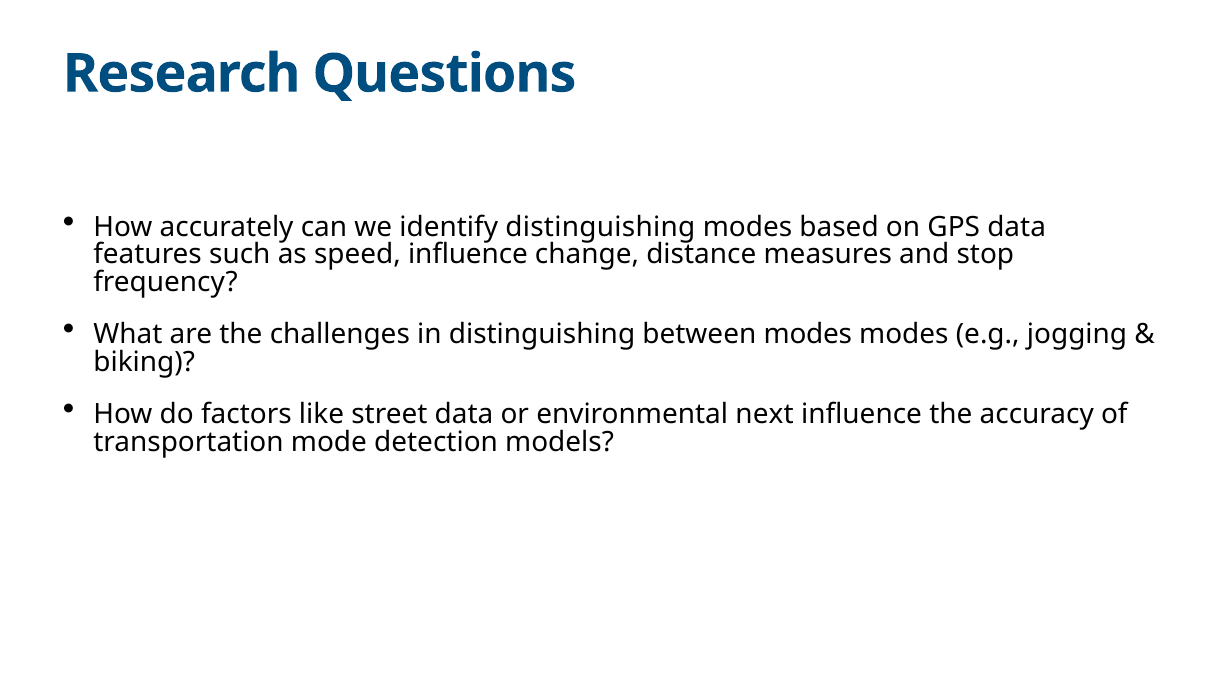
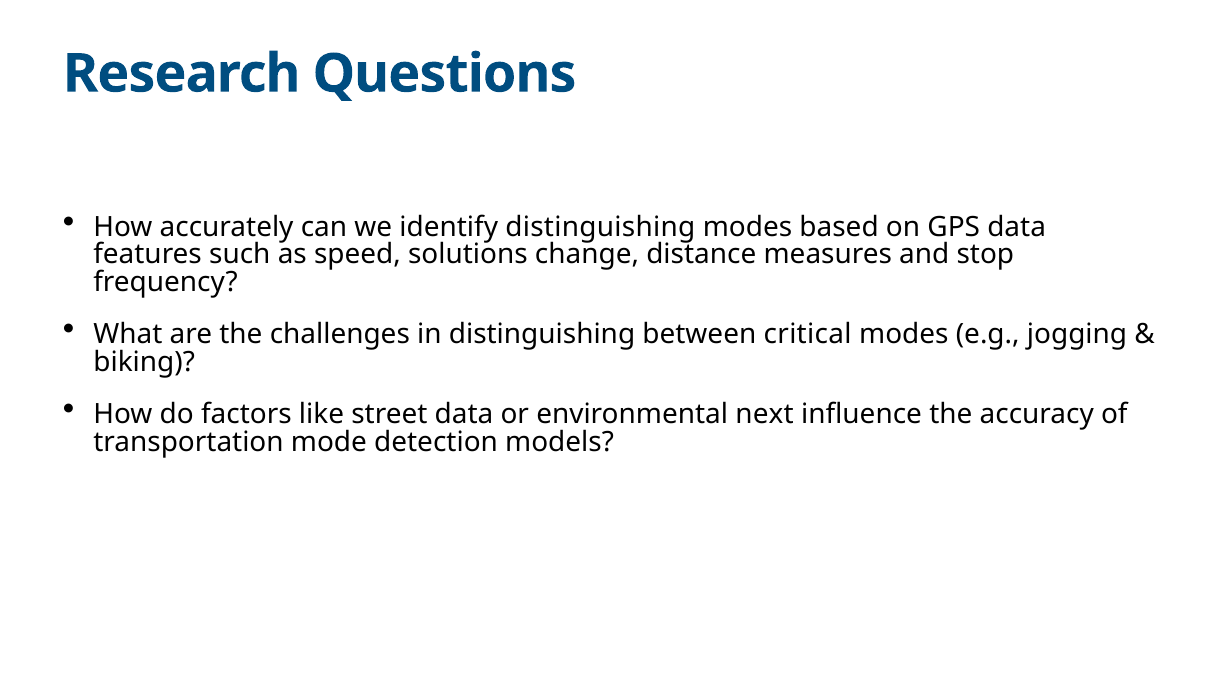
speed influence: influence -> solutions (468, 255)
between modes: modes -> critical (808, 335)
